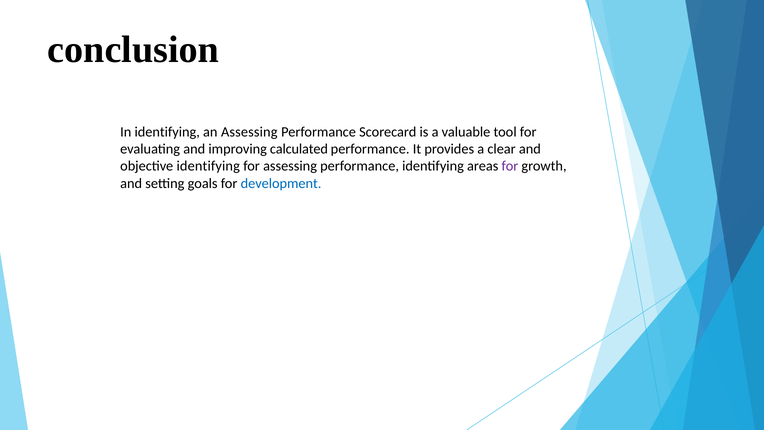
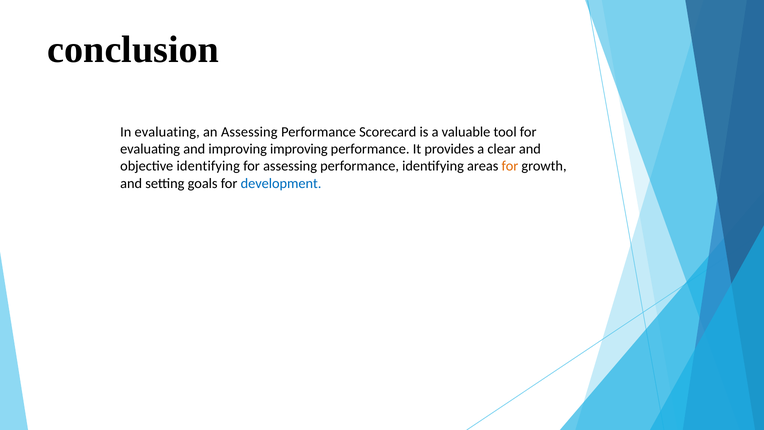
In identifying: identifying -> evaluating (167, 132)
improving calculated: calculated -> improving (299, 149)
for colour: purple -> orange (510, 166)
